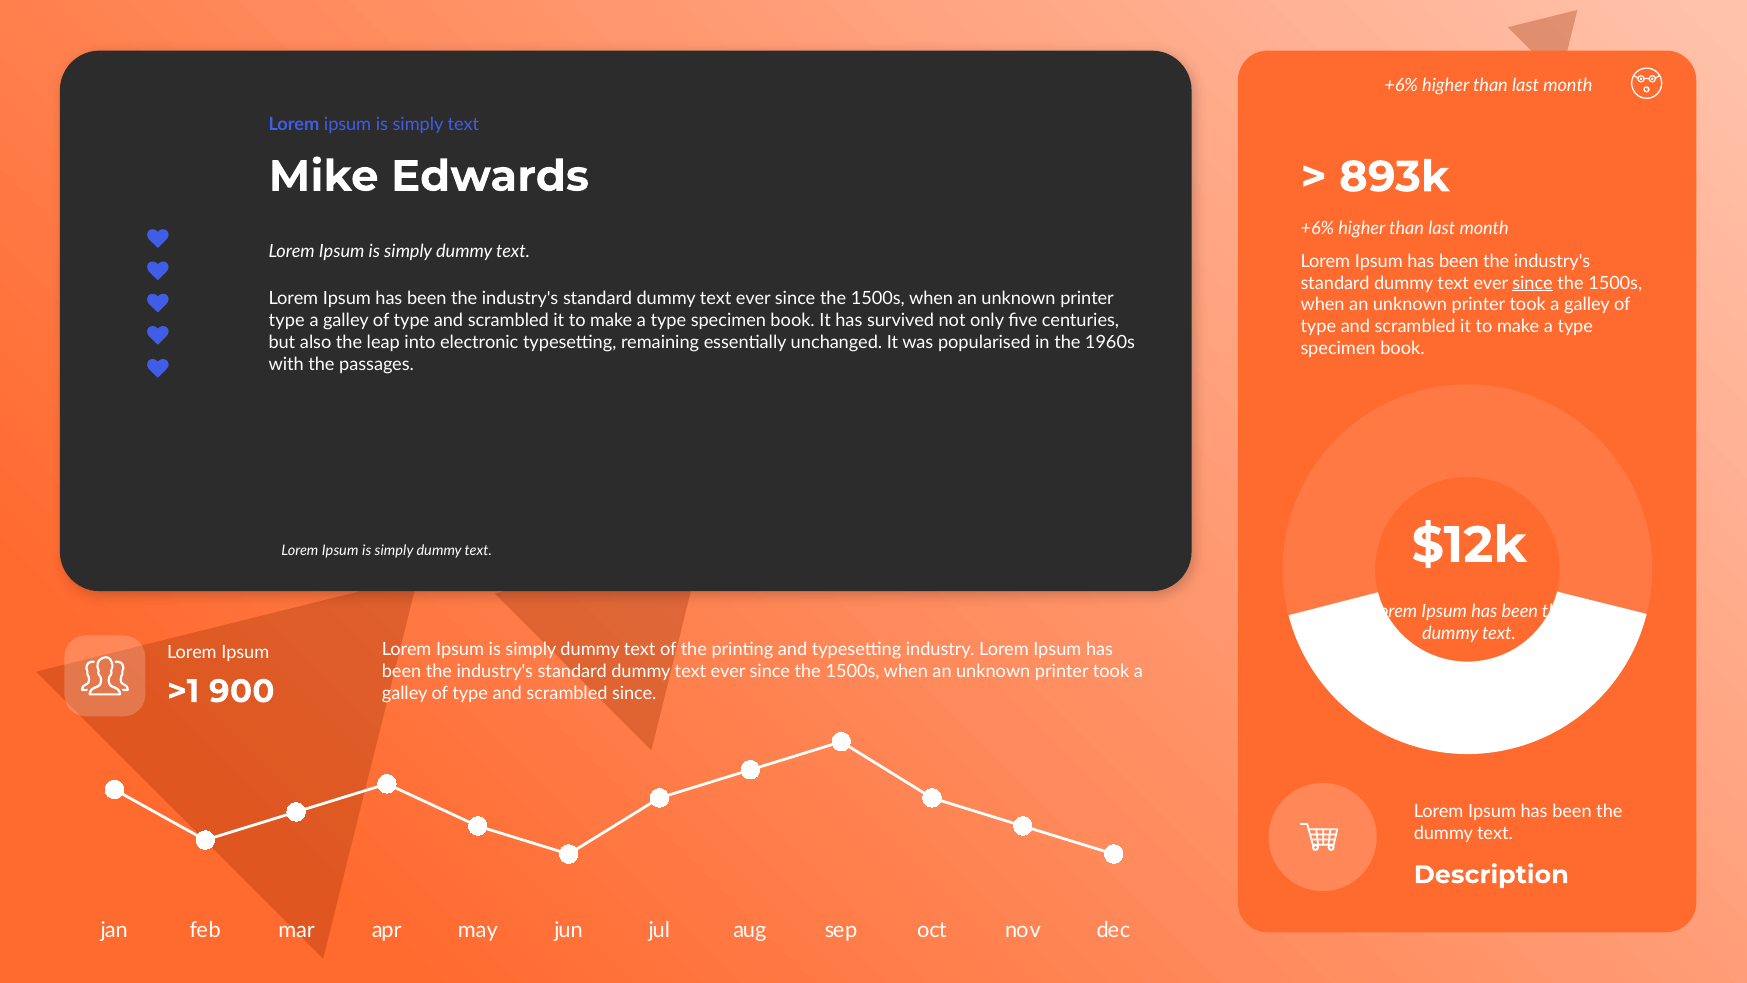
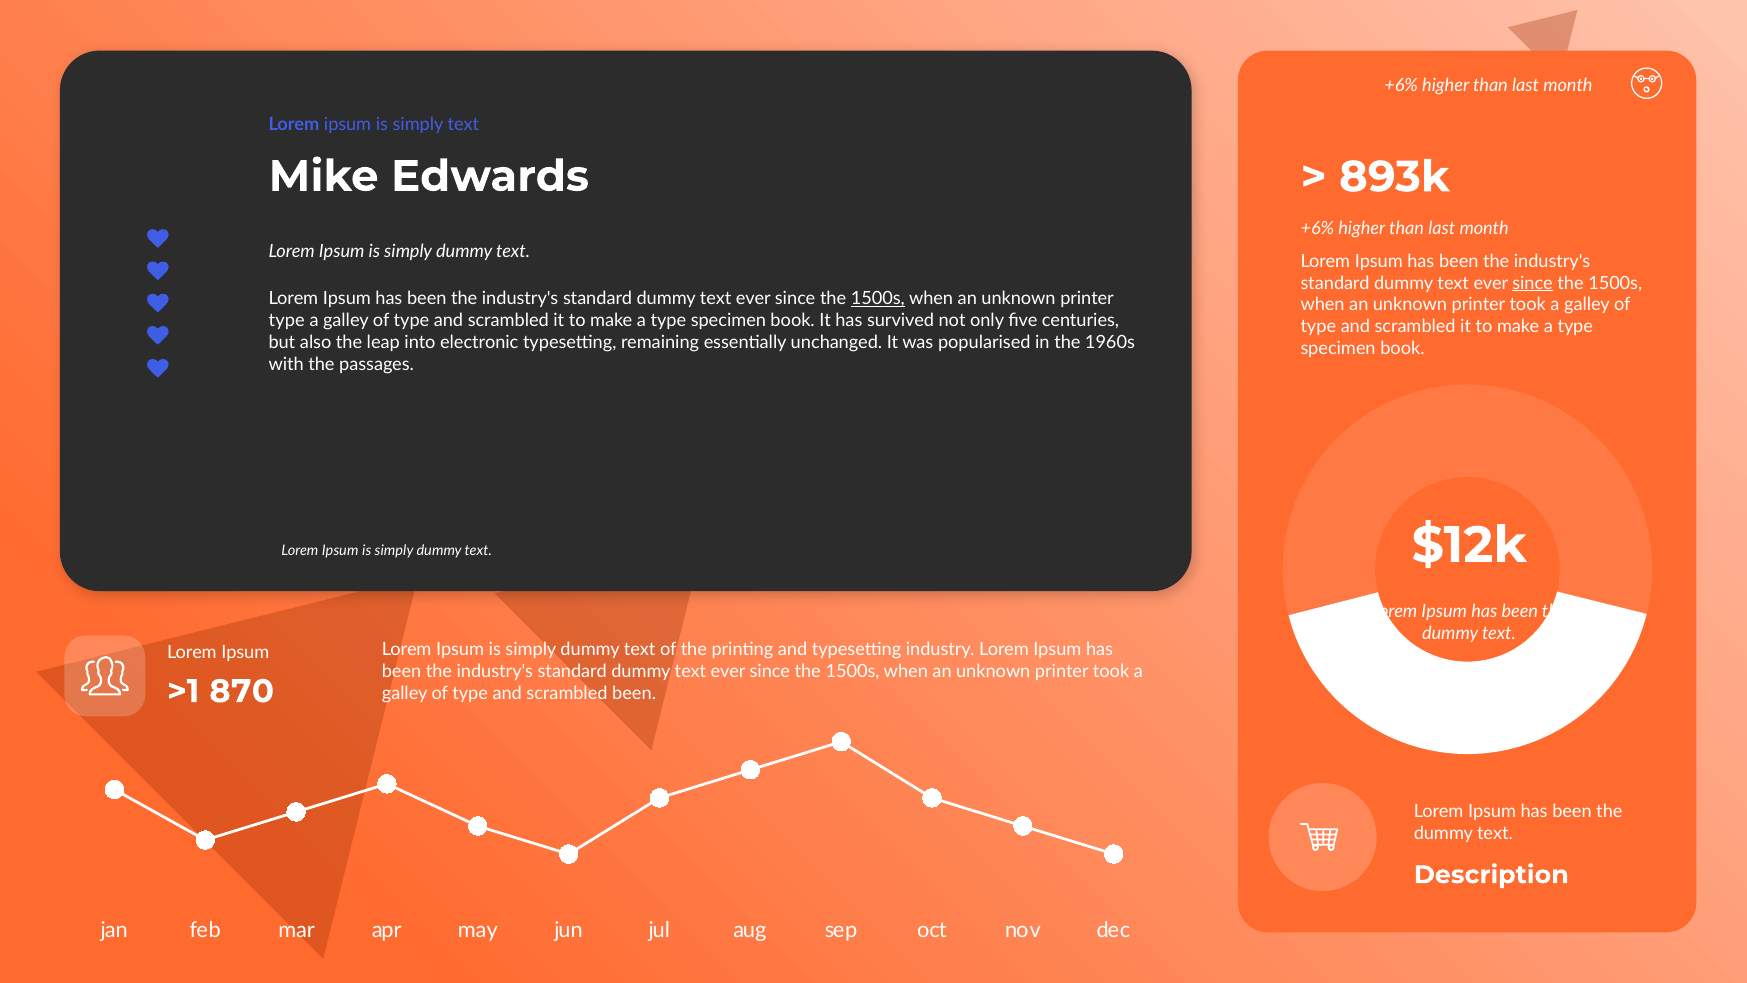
1500s underline: none -> present (878, 299)
900: 900 -> 870 (242, 691)
scrambled since: since -> been (634, 693)
